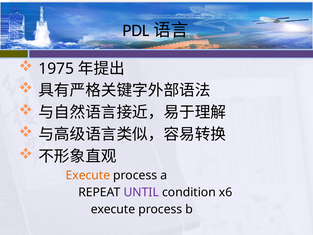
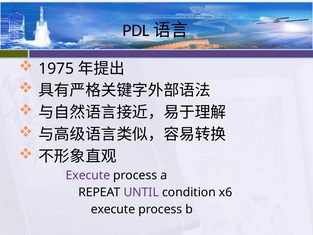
Execute colour: orange -> purple (88, 175)
